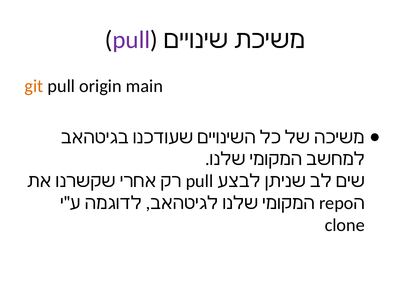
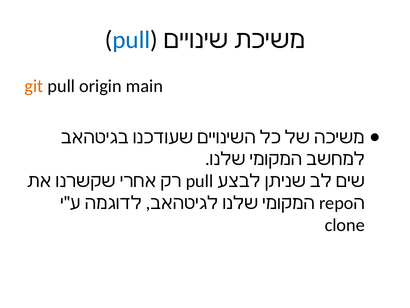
pull colour: purple -> blue (131, 40)
